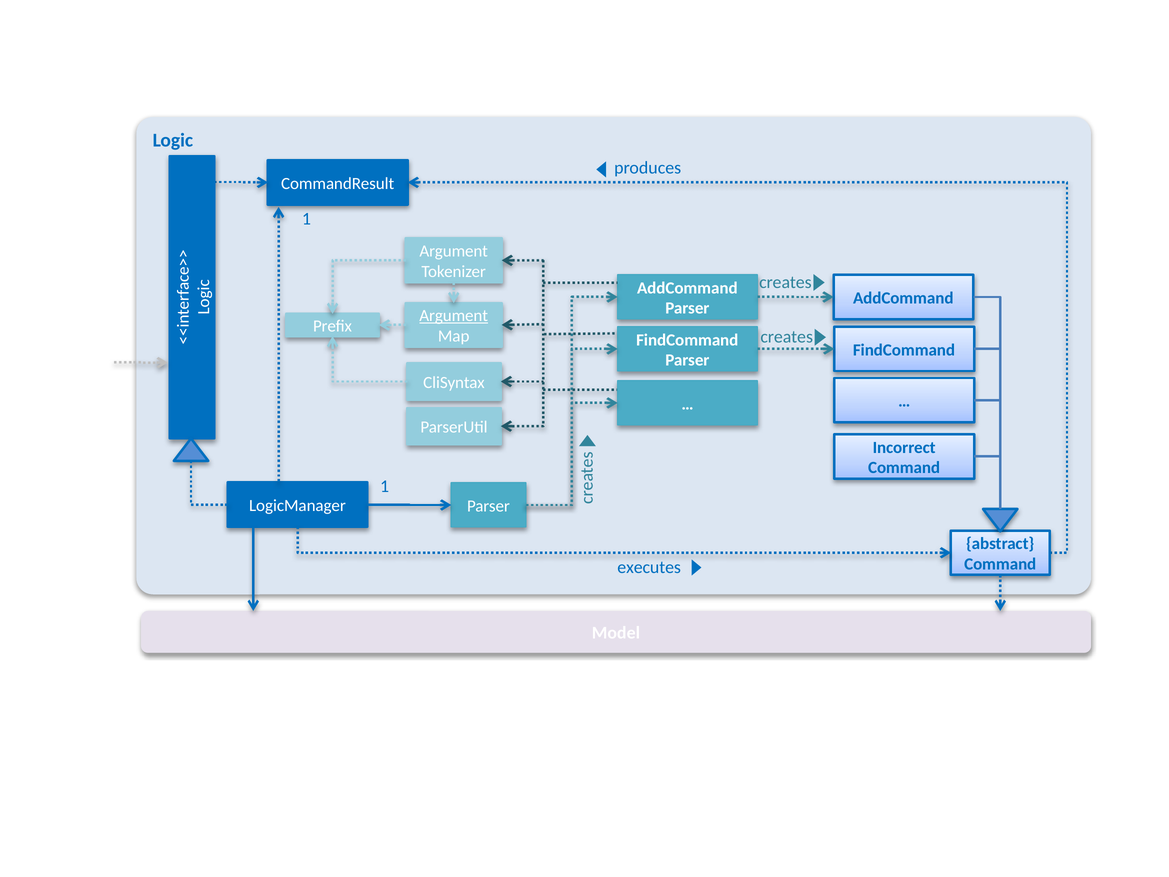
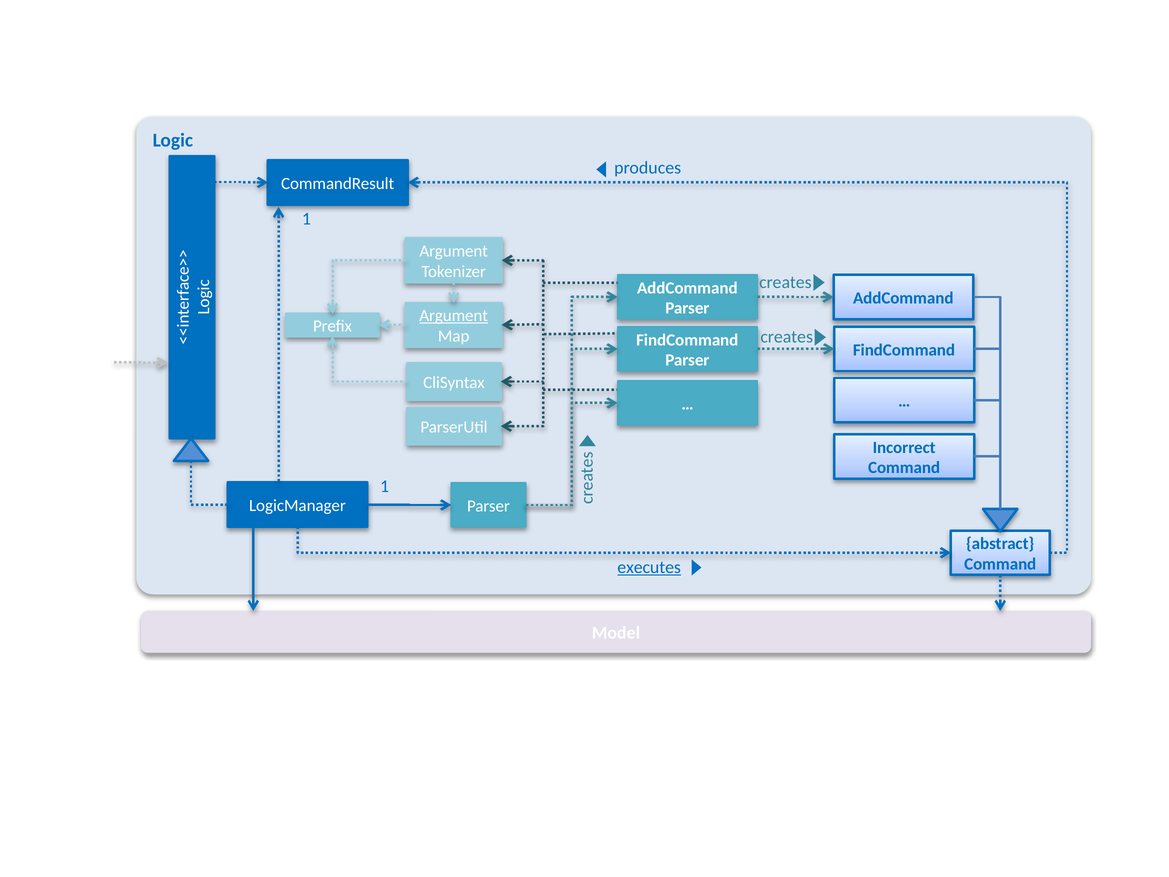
executes underline: none -> present (649, 567)
